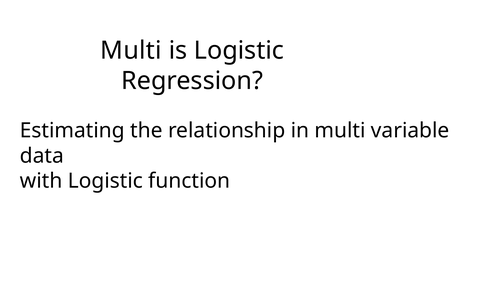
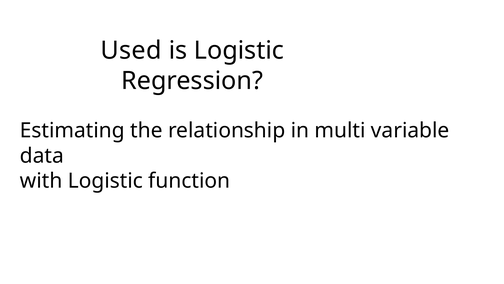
Multi: Multi -> Used (131, 50)
